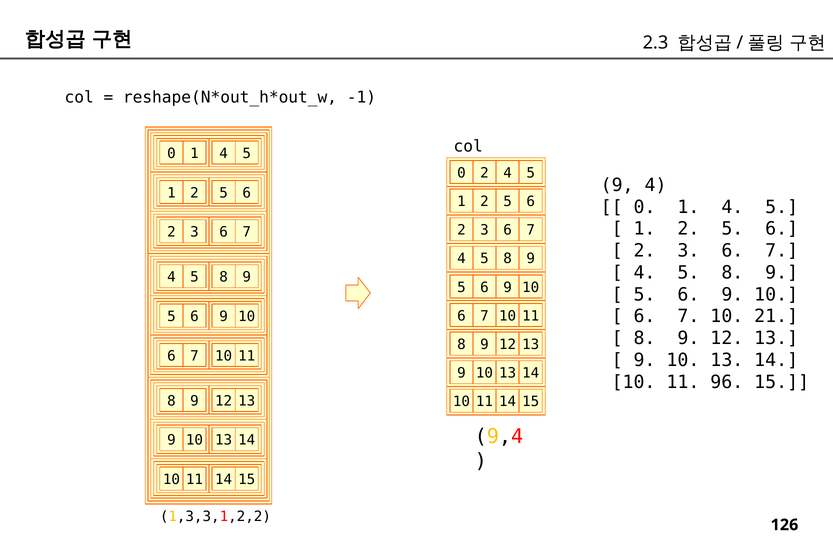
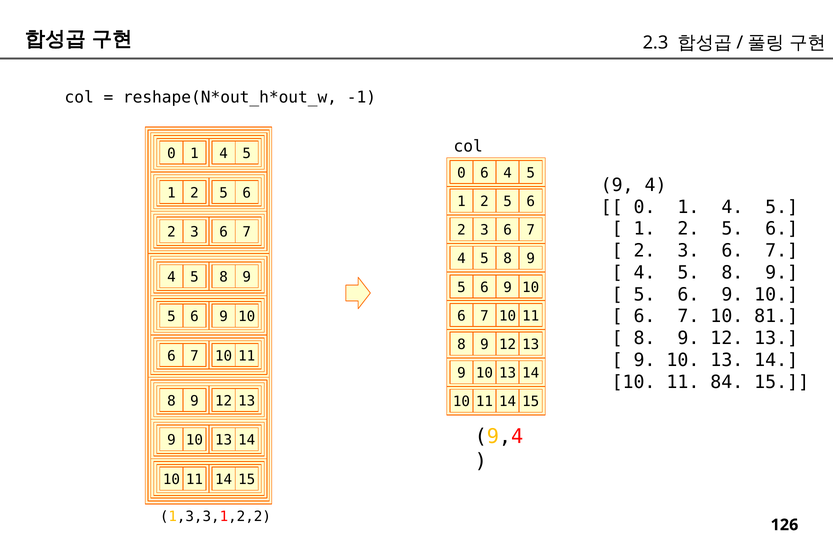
0 2: 2 -> 6 (485, 173)
21: 21 -> 81 (776, 316)
96: 96 -> 84 (727, 382)
